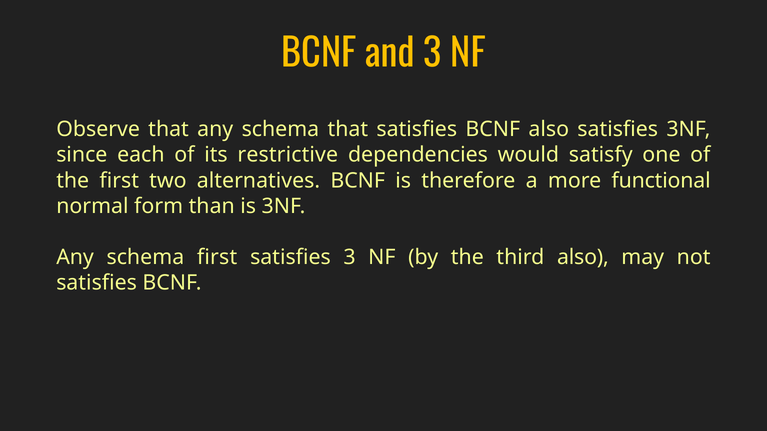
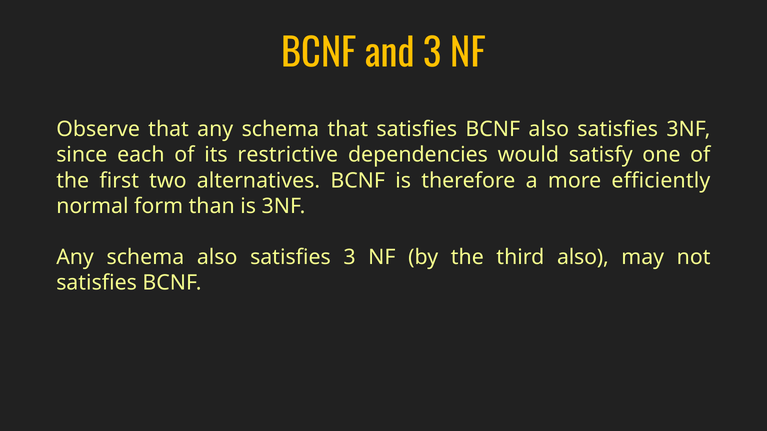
functional: functional -> efficiently (661, 181)
schema first: first -> also (217, 257)
